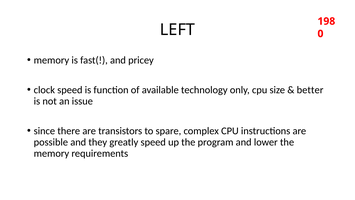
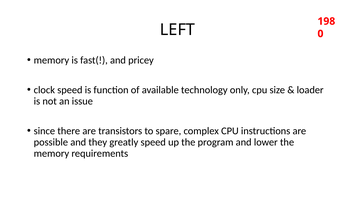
better: better -> loader (310, 90)
